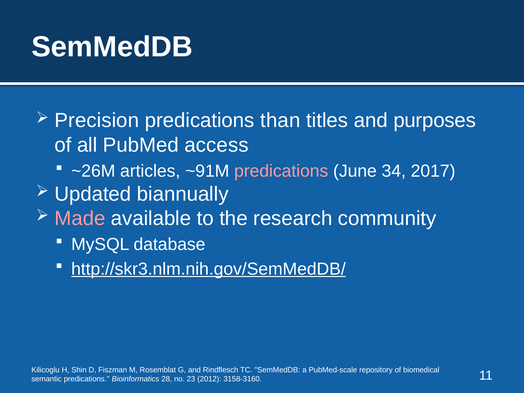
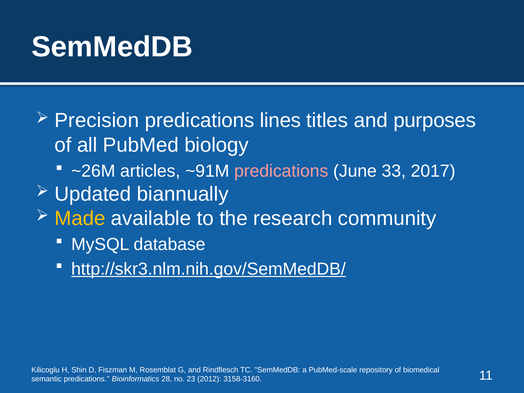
than: than -> lines (280, 121)
access: access -> biology (217, 145)
34: 34 -> 33 (394, 171)
Made colour: pink -> yellow (80, 218)
